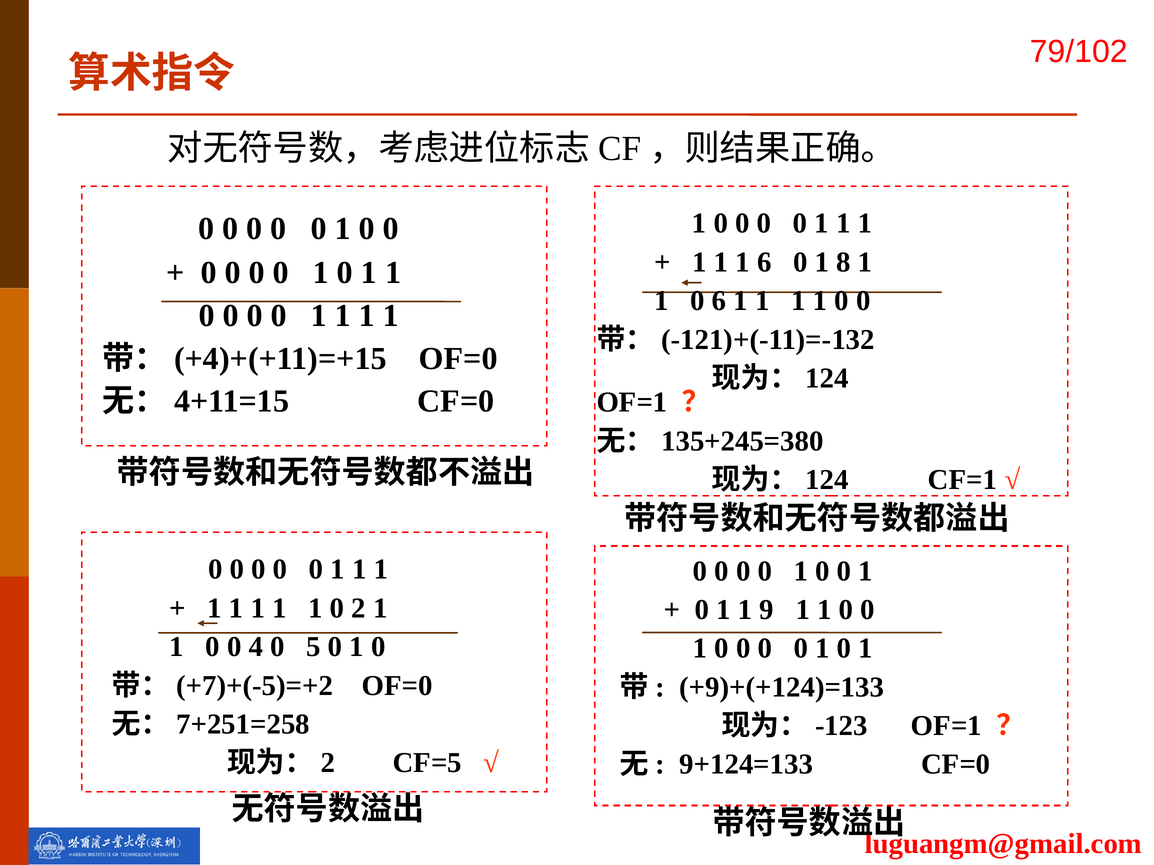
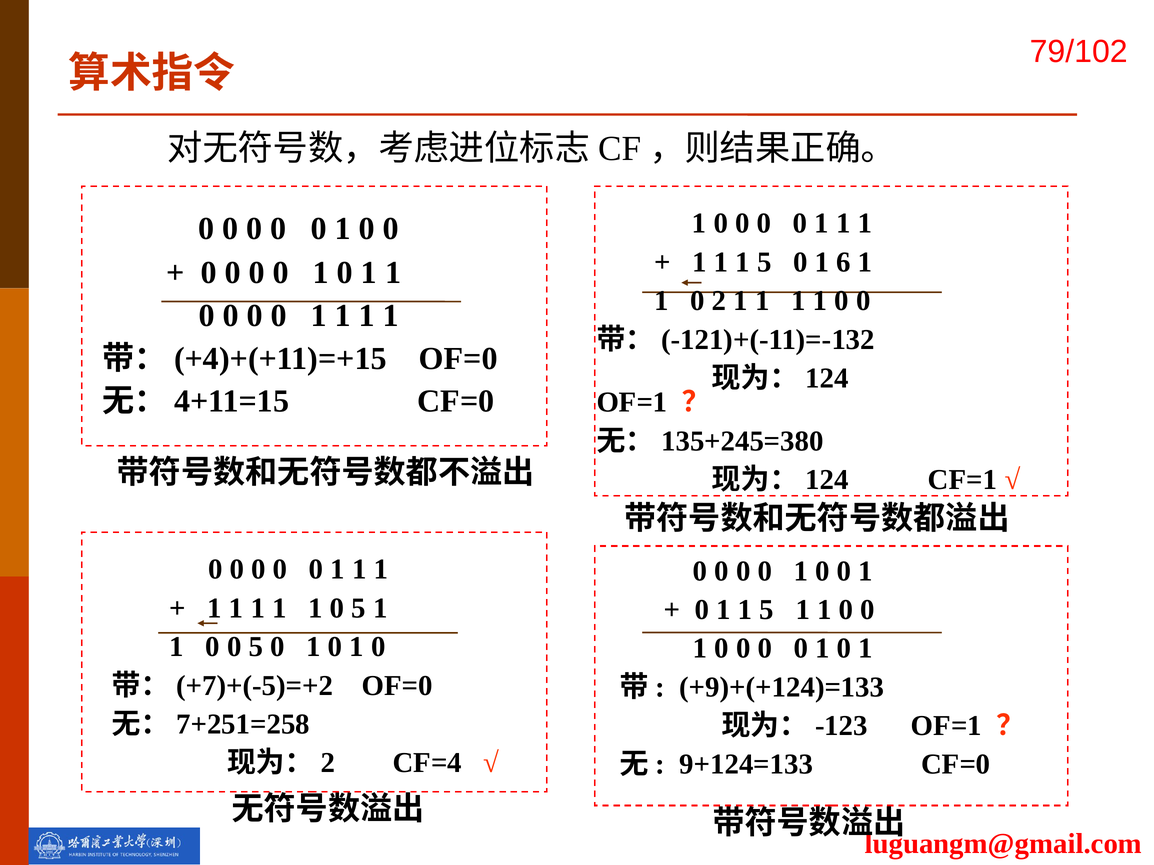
1 1 1 6: 6 -> 5 (764, 262)
8: 8 -> 6 (843, 262)
0 6: 6 -> 2 (719, 301)
1 0 2: 2 -> 5 (359, 609)
0 1 1 9: 9 -> 5 (767, 610)
0 0 4: 4 -> 5 (256, 647)
5: 5 -> 1 (313, 647)
CF=5: CF=5 -> CF=4 (427, 763)
